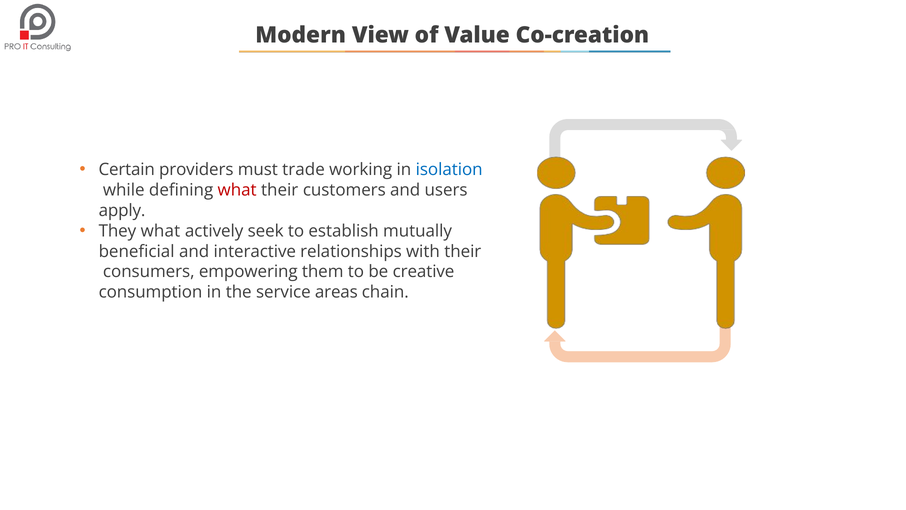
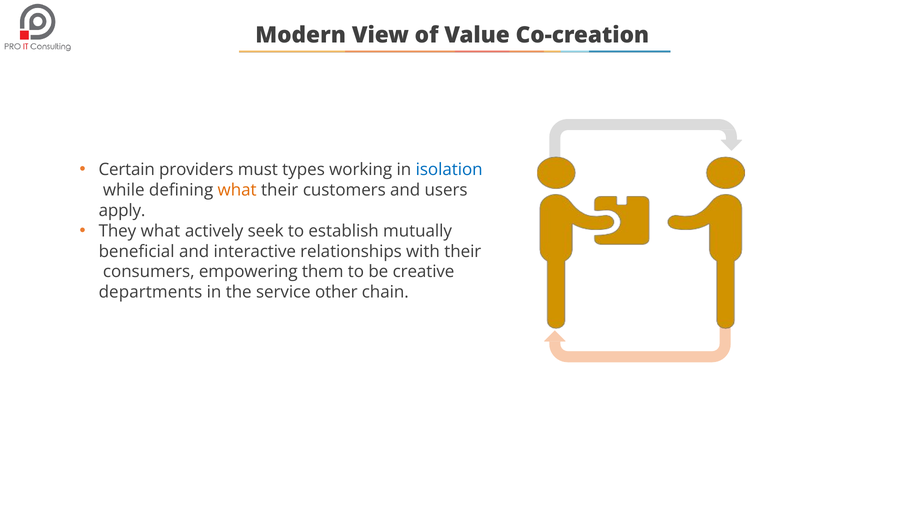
trade: trade -> types (304, 170)
what colour: red -> orange (237, 190)
consumption: consumption -> departments (150, 292)
areas: areas -> other (336, 292)
